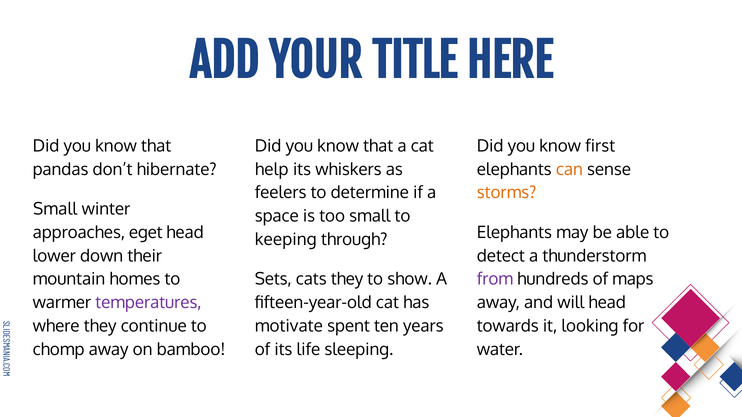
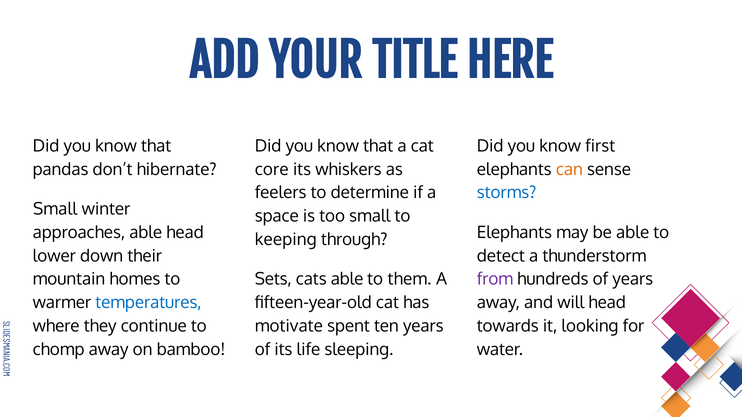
help: help -> core (272, 170)
storms colour: orange -> blue (507, 193)
approaches eget: eget -> able (146, 233)
cats they: they -> able (347, 280)
show: show -> them (410, 280)
of maps: maps -> years (633, 280)
temperatures colour: purple -> blue (148, 303)
